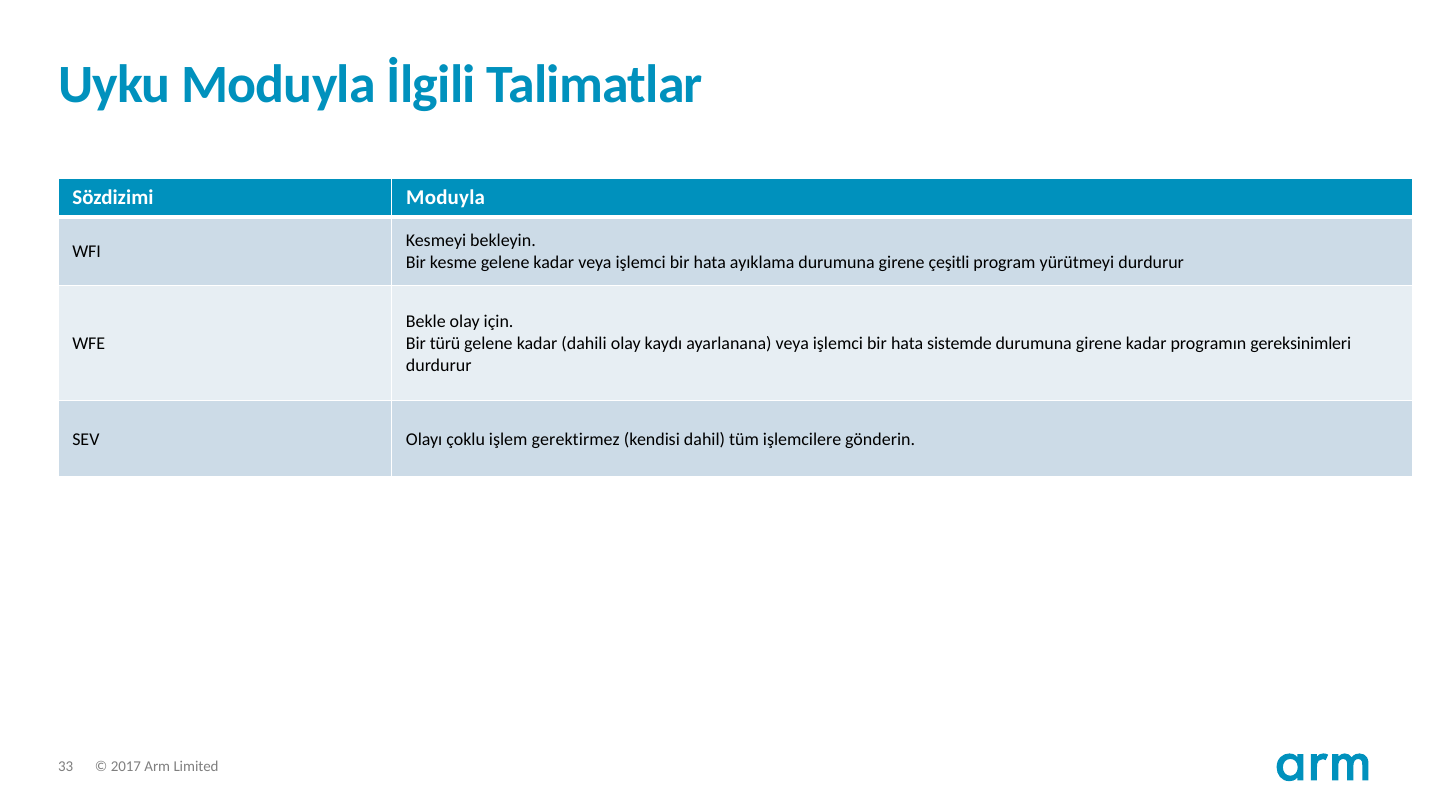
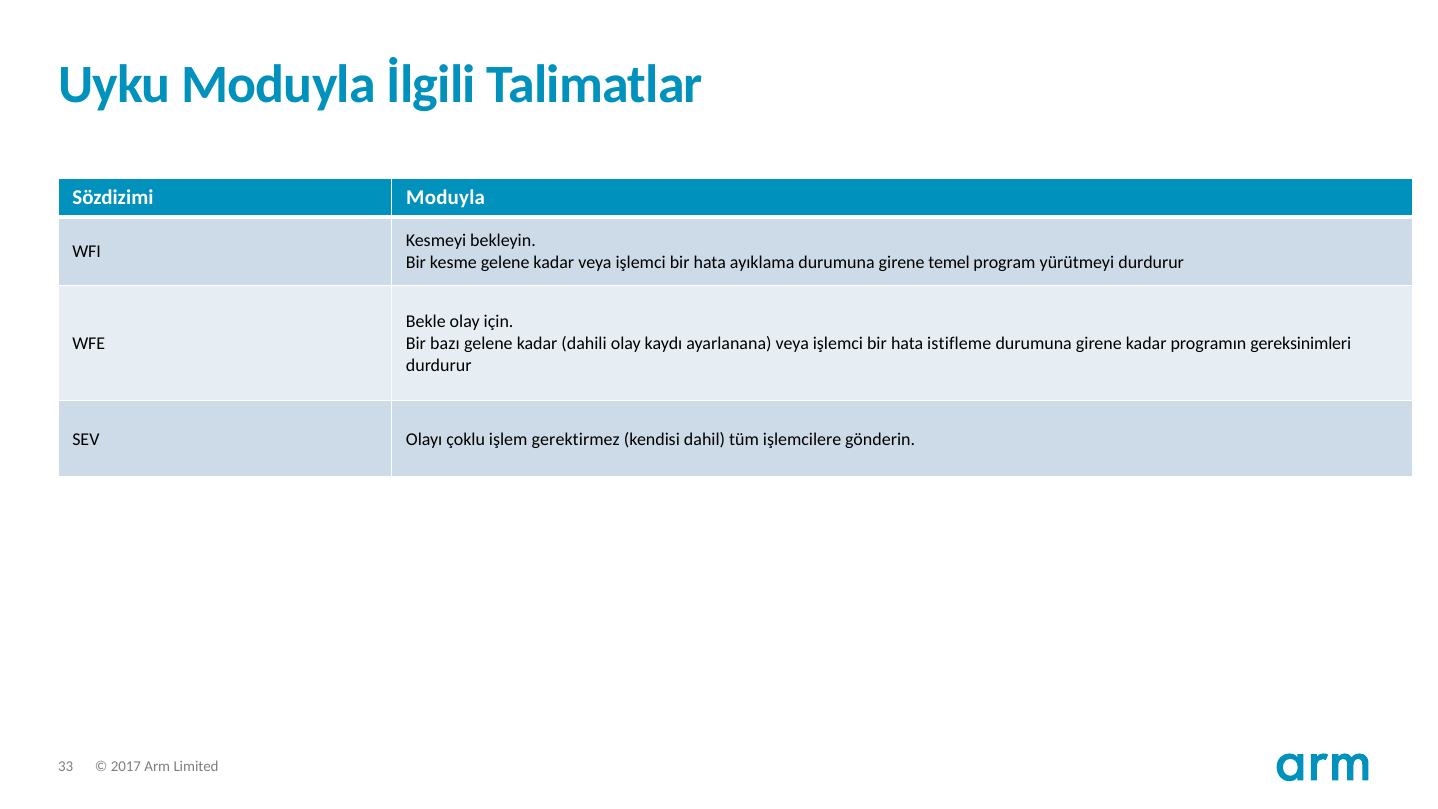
çeşitli: çeşitli -> temel (949, 262)
türü: türü -> bazı (445, 343)
sistemde: sistemde -> istifleme (959, 343)
